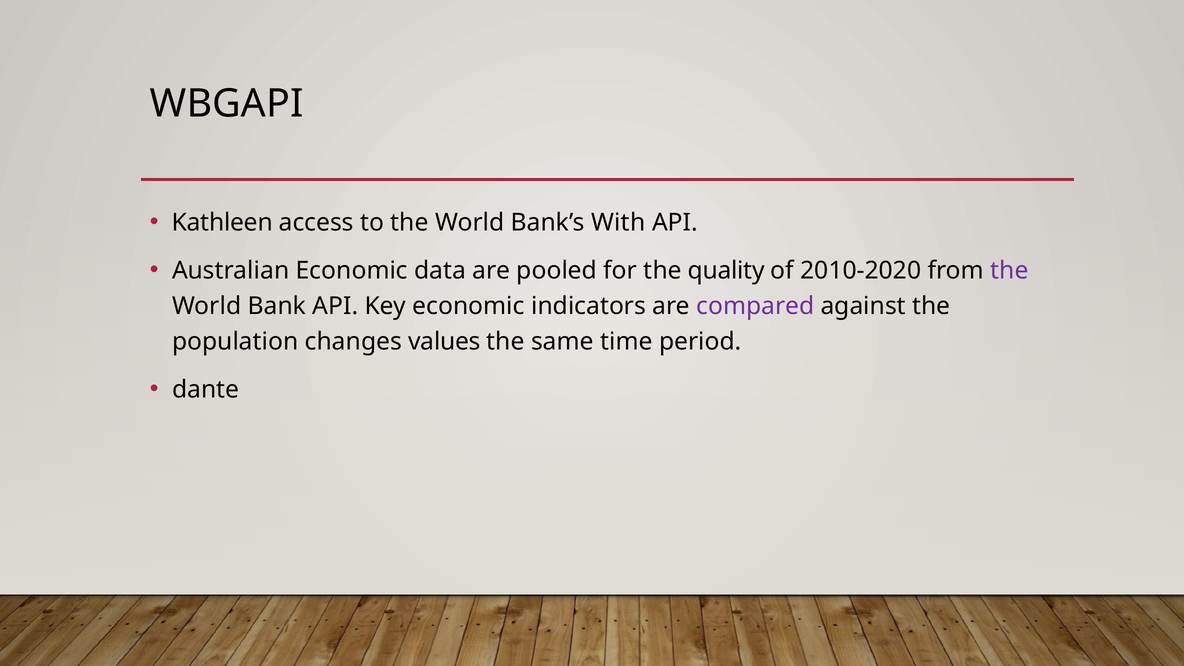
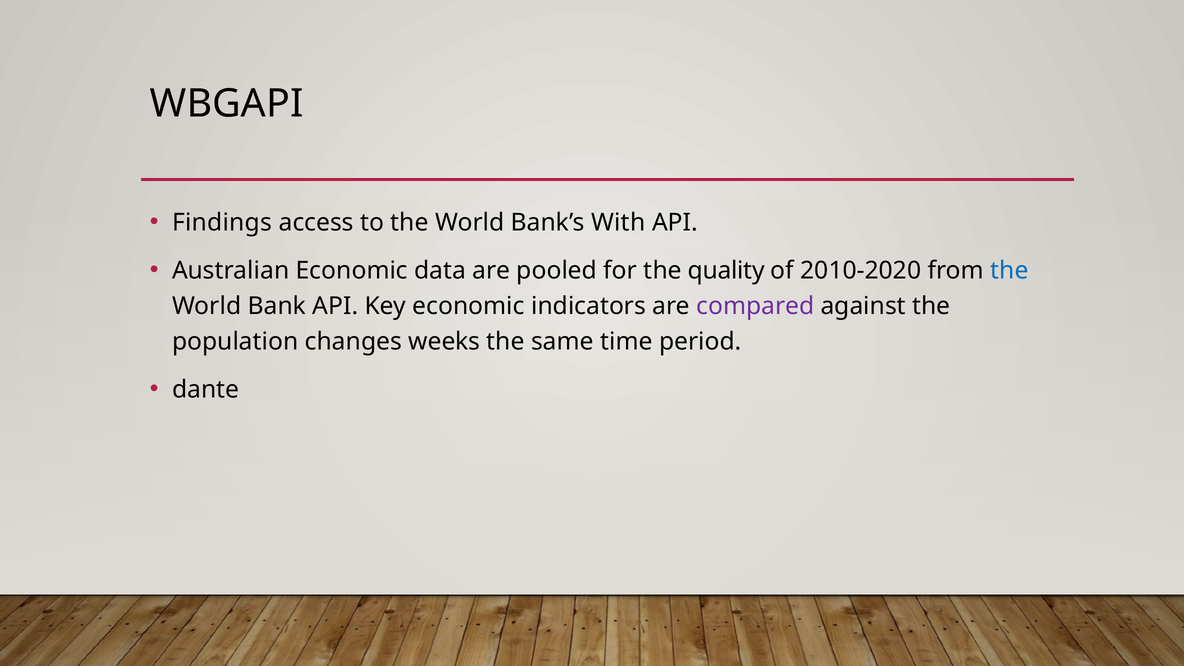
Kathleen: Kathleen -> Findings (222, 223)
the colour: purple -> blue (1009, 270)
values: values -> weeks (444, 342)
